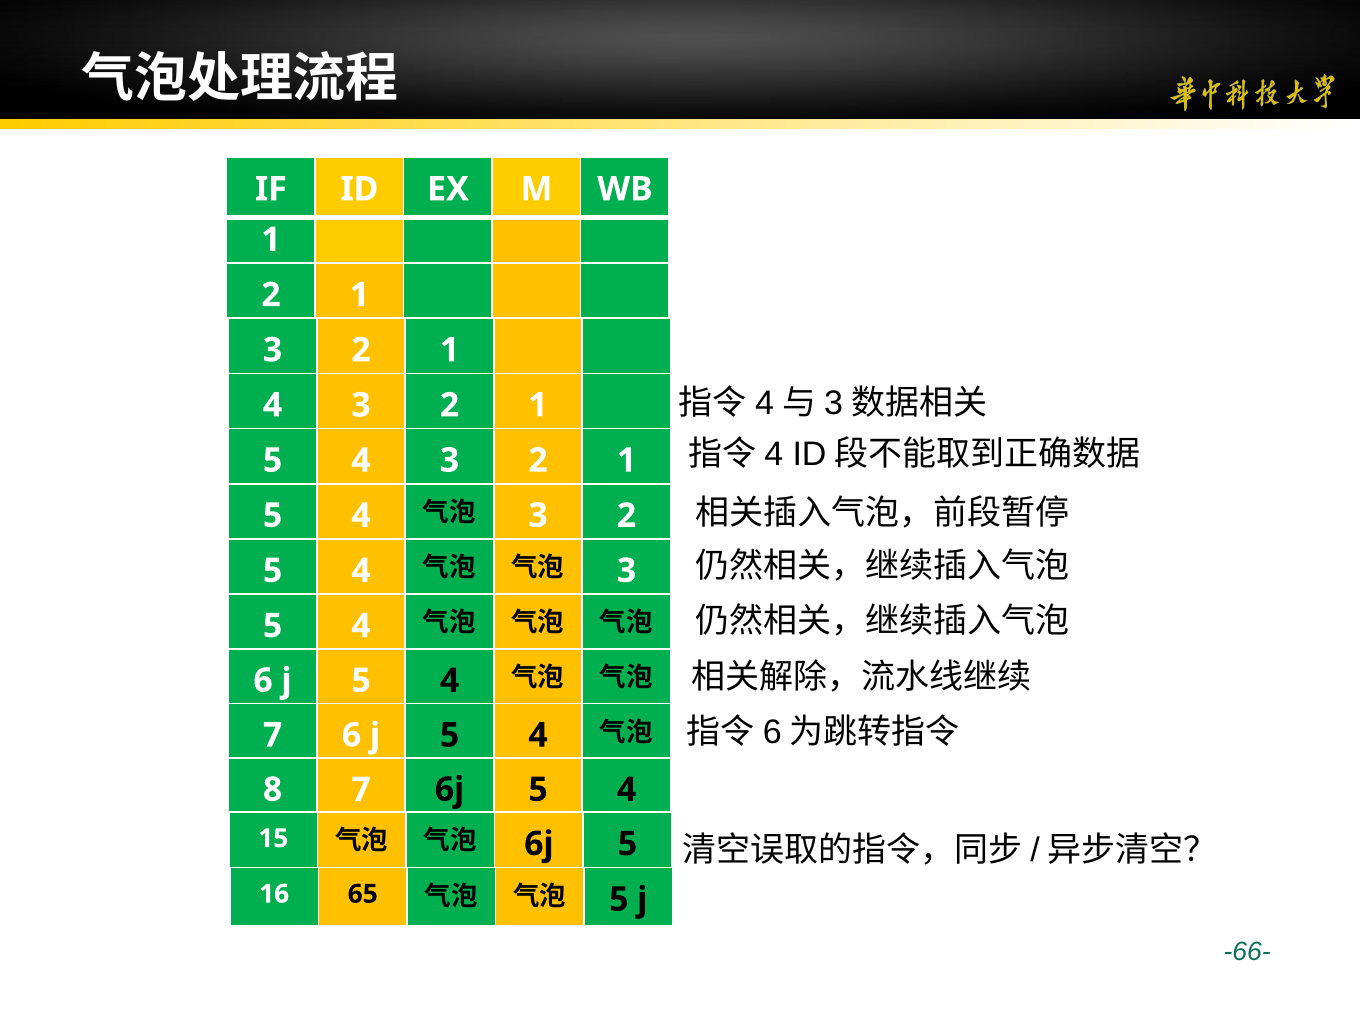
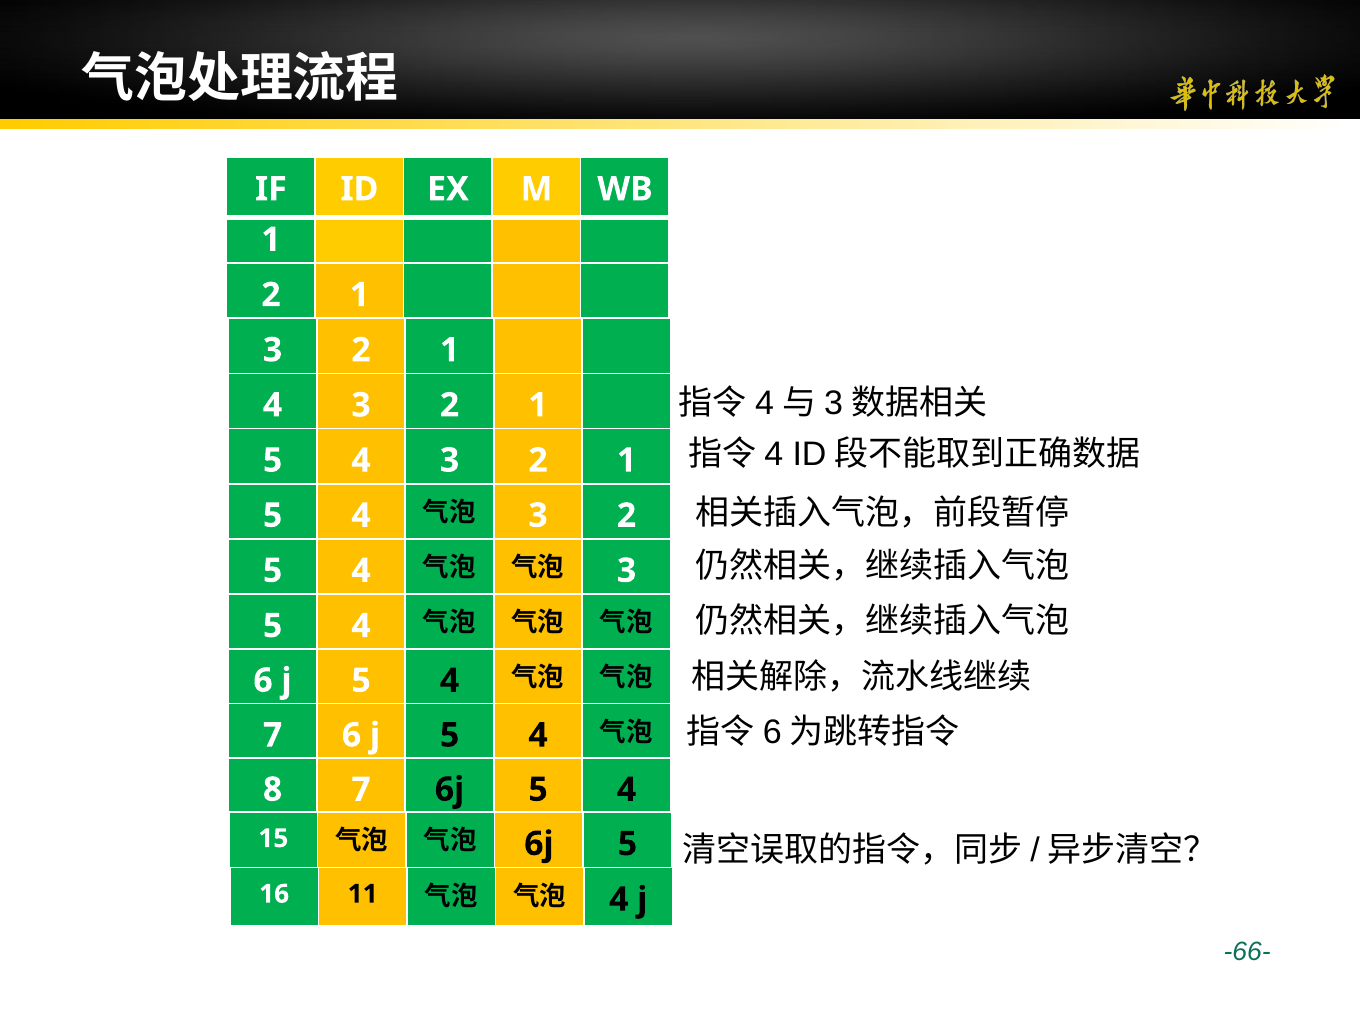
65: 65 -> 11 (363, 894)
5: 5 -> 4 (619, 899)
